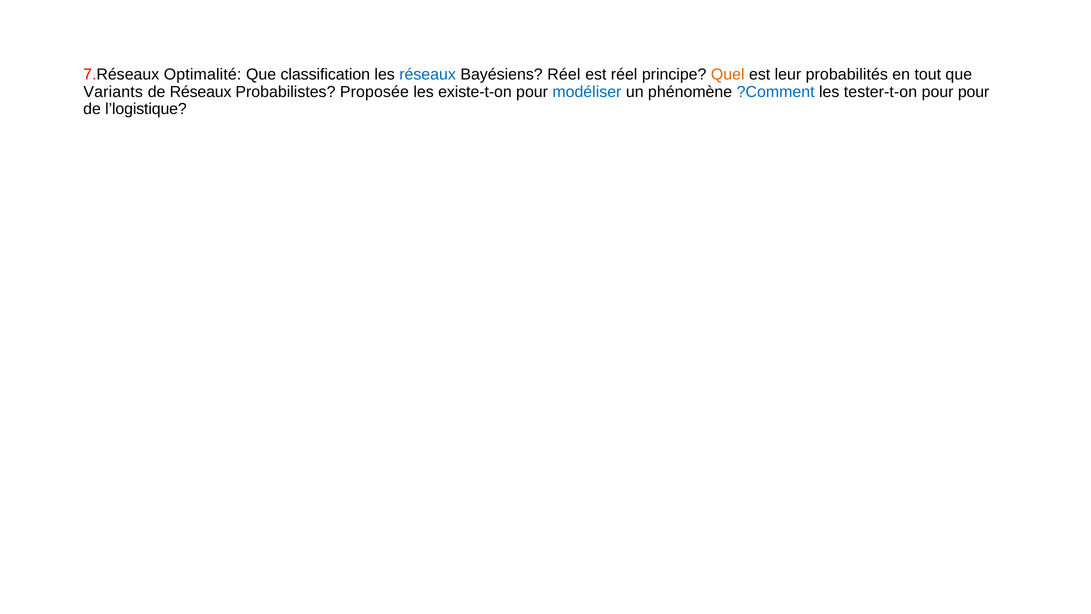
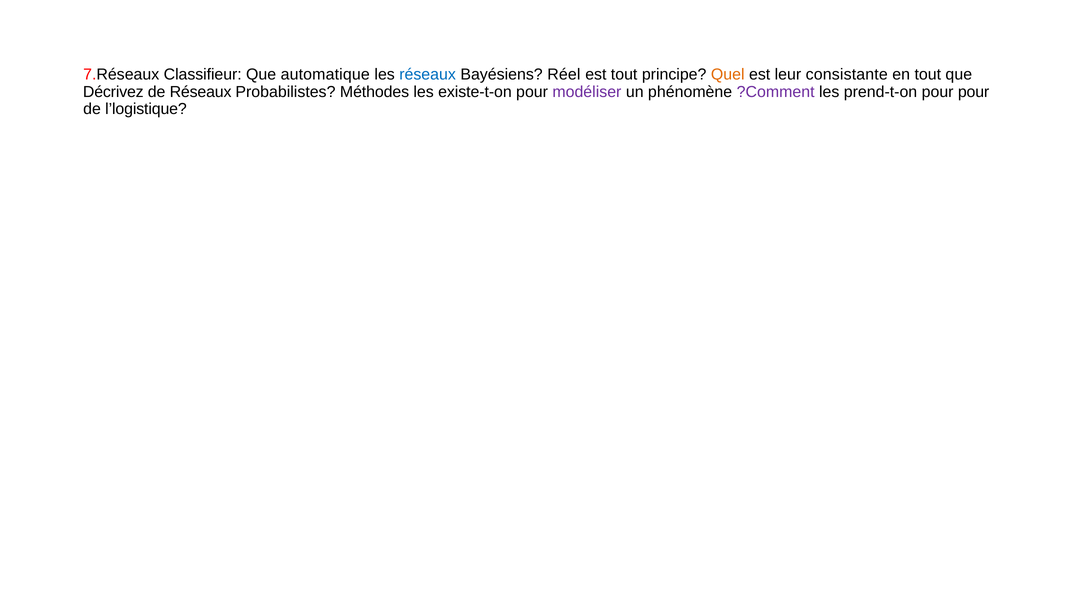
Optimalité: Optimalité -> Classifieur (203, 75)
classification: classification -> automatique (325, 75)
est réel: réel -> tout (624, 75)
probabilités: probabilités -> consistante (847, 75)
Variants: Variants -> Décrivez (113, 92)
Proposée: Proposée -> Méthodes (375, 92)
modéliser colour: blue -> purple (587, 92)
?Comment colour: blue -> purple (776, 92)
tester-t-on: tester-t-on -> prend-t-on (881, 92)
